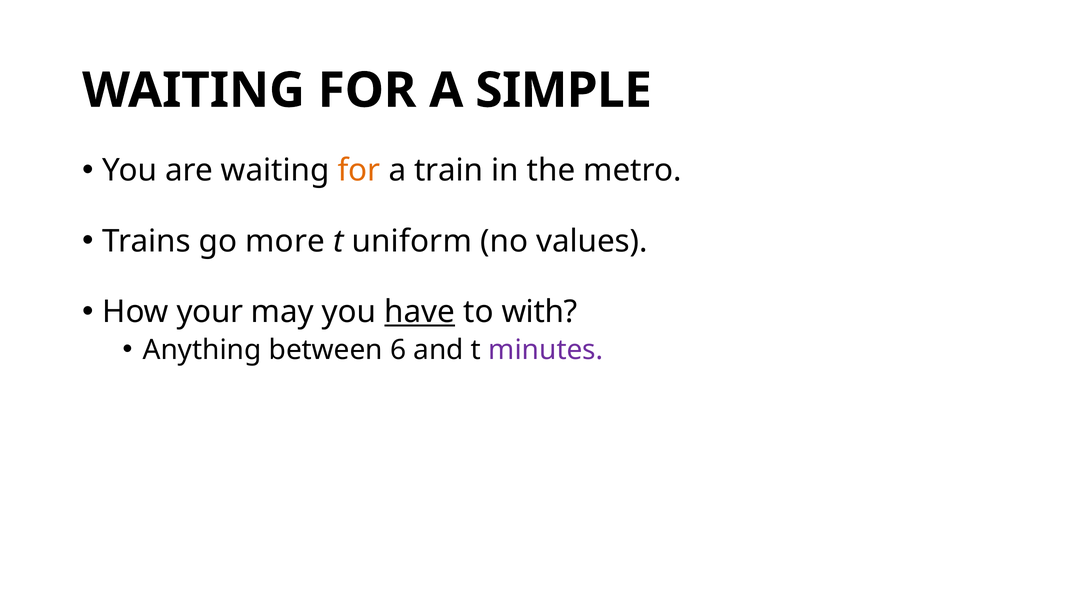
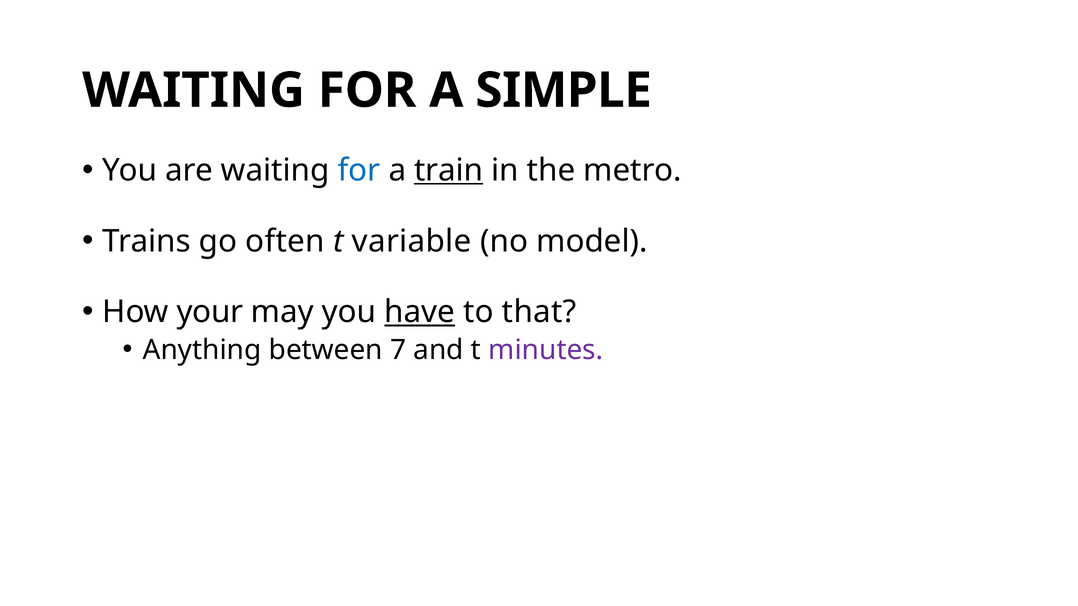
for colour: orange -> blue (359, 170)
train underline: none -> present (449, 170)
go more: more -> often (285, 241)
uniform: uniform -> variable (412, 241)
values: values -> model (592, 241)
with: with -> that (539, 312)
6: 6 -> 7 (398, 350)
